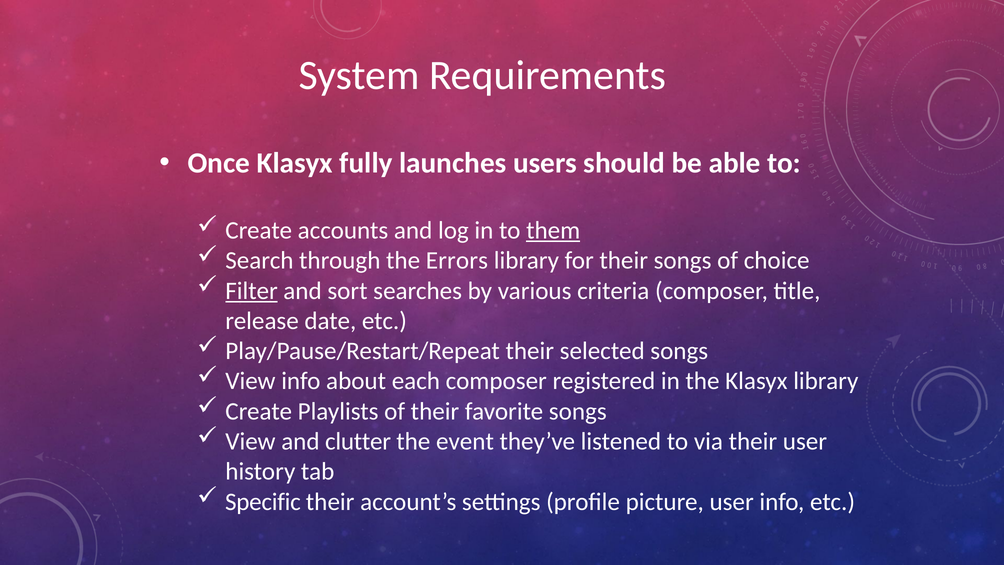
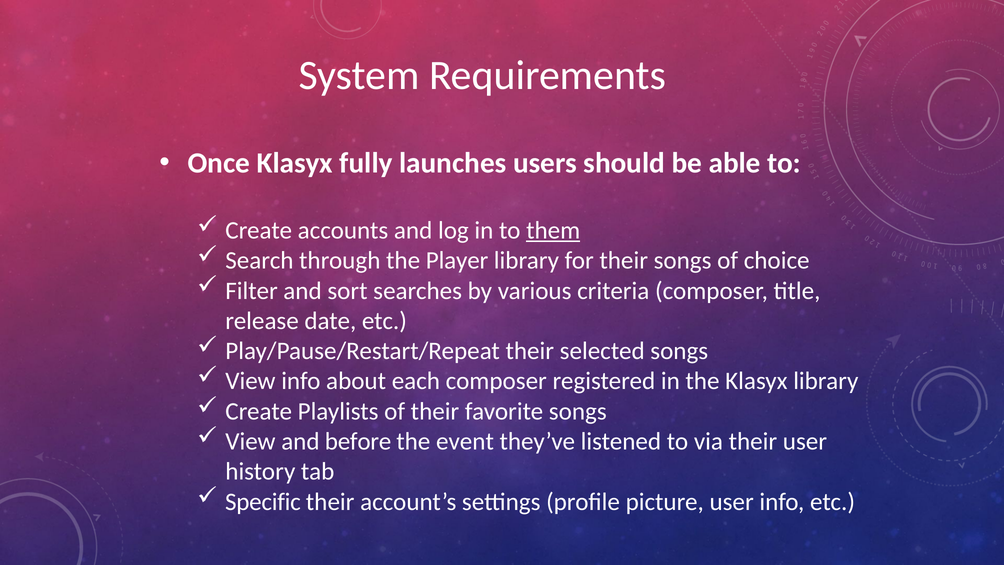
Errors: Errors -> Player (457, 261)
Filter underline: present -> none (252, 291)
clutter: clutter -> before (358, 441)
